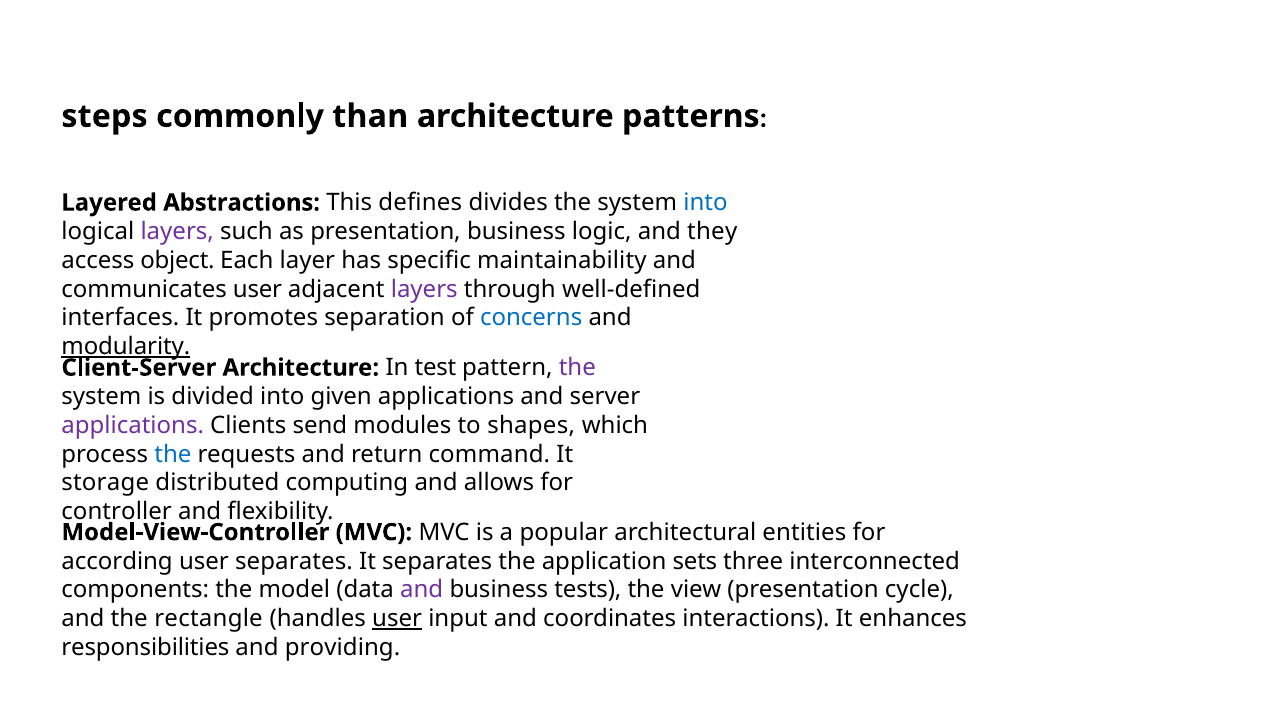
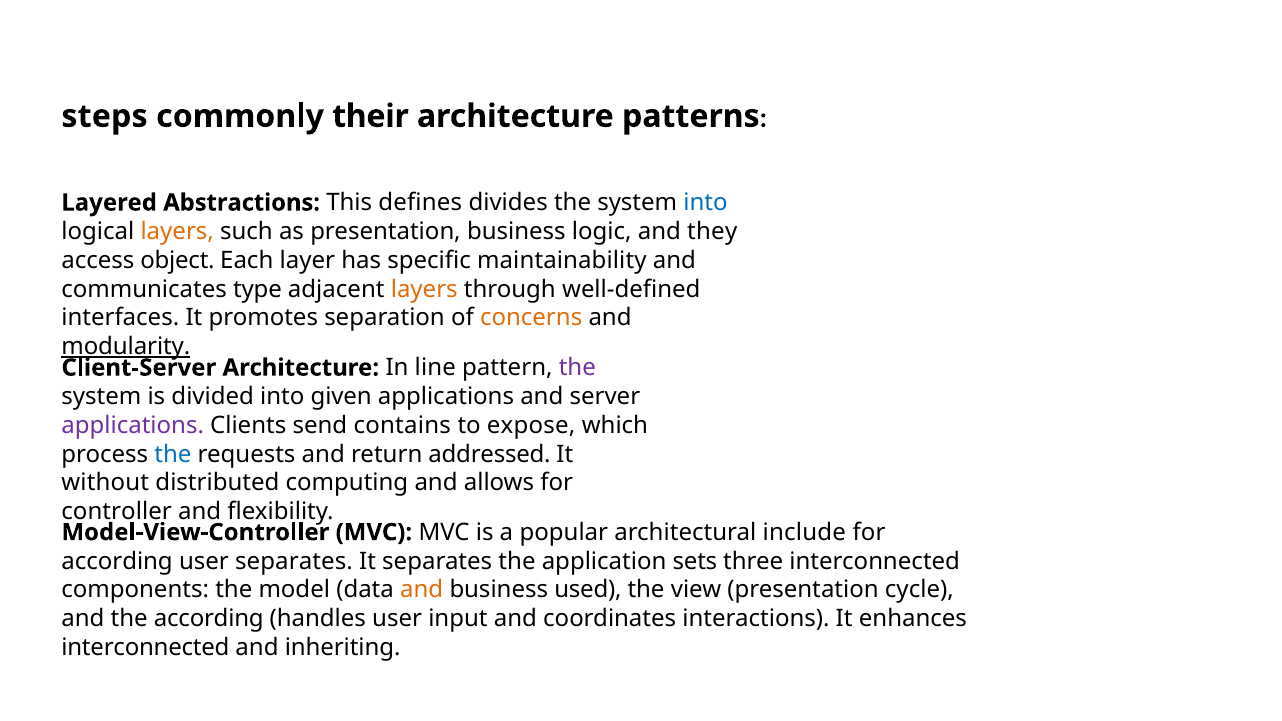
than: than -> their (370, 116)
layers colour: purple -> orange (177, 232)
communicates user: user -> type (258, 289)
layers colour: purple -> orange (424, 289)
concerns colour: blue -> orange (531, 318)
test: test -> line (435, 368)
modules: modules -> contains (402, 425)
shapes: shapes -> expose (531, 425)
command: command -> addressed (490, 454)
storage: storage -> without (105, 483)
entities: entities -> include (804, 532)
and colour: purple -> orange (422, 590)
tests: tests -> used (588, 590)
the rectangle: rectangle -> according (209, 619)
user underline: present -> none (397, 619)
responsibilities: responsibilities -> interconnected (145, 648)
providing: providing -> inheriting (343, 648)
